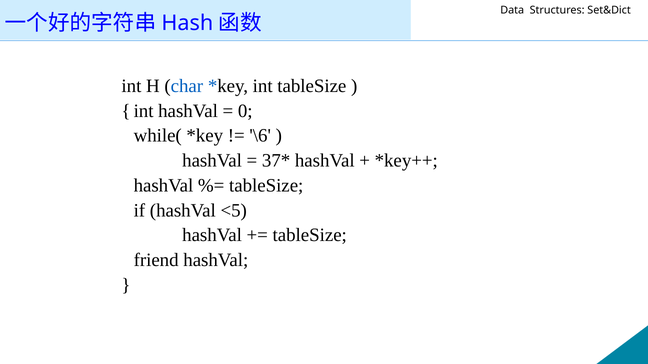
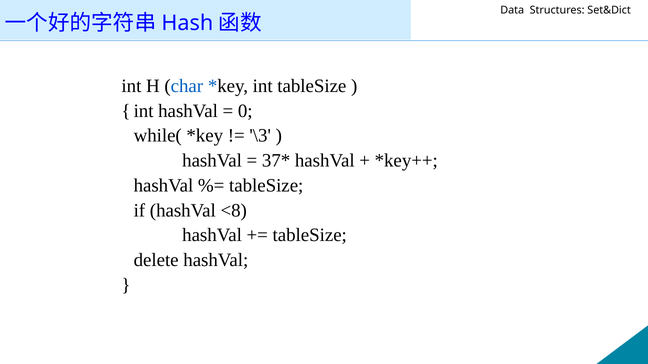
\6: \6 -> \3 (260, 136)
<5: <5 -> <8 (234, 211)
friend: friend -> delete (156, 260)
